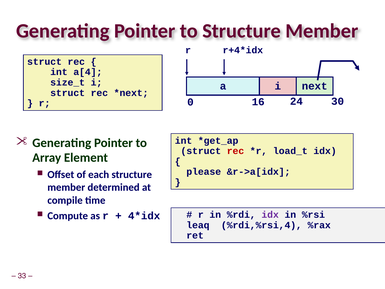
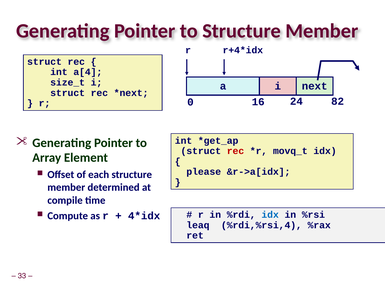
30: 30 -> 82 (338, 101)
load_t: load_t -> movq_t (290, 151)
idx colour: purple -> blue (270, 215)
